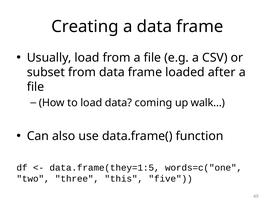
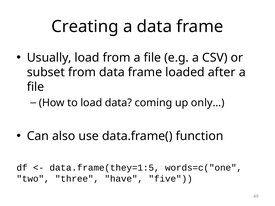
walk…: walk… -> only… (208, 103)
this: this -> have (124, 179)
